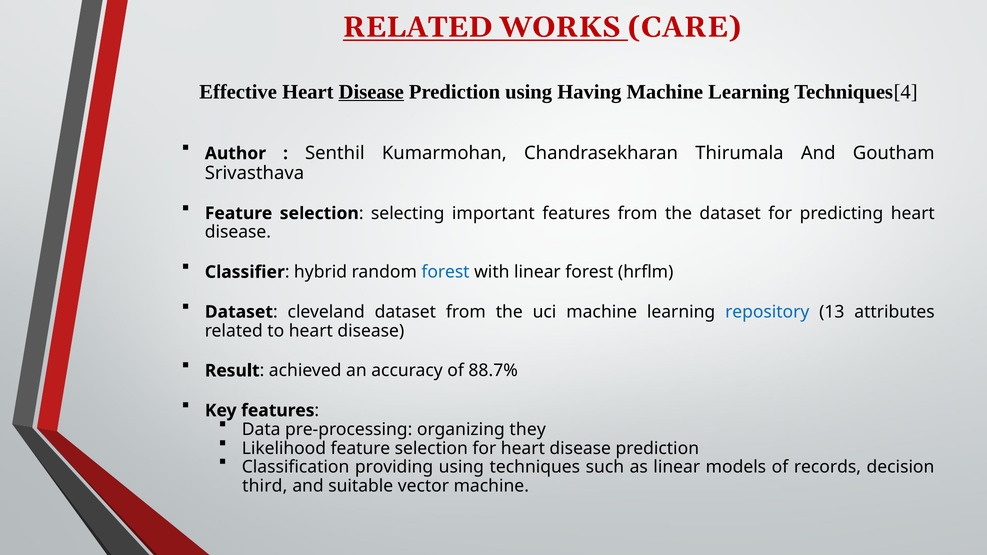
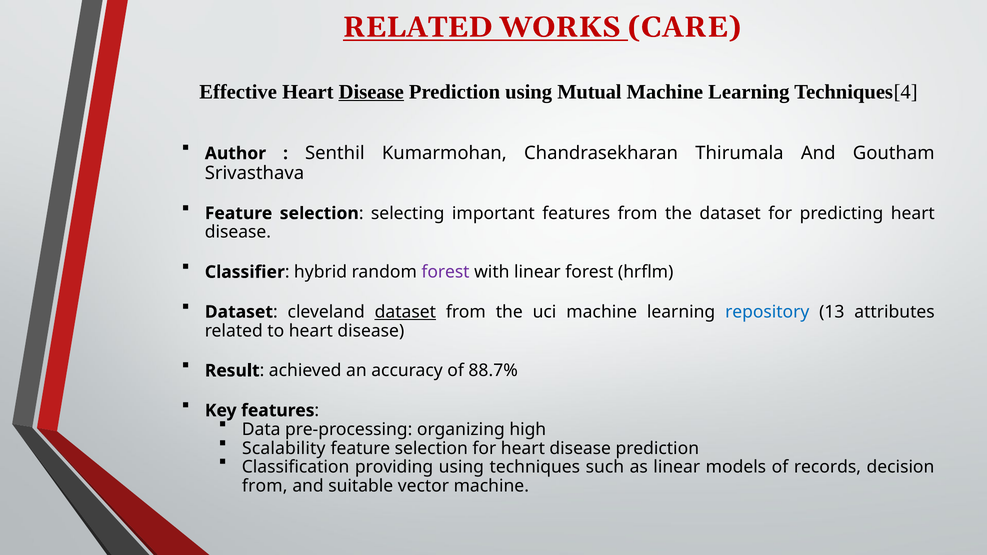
Having: Having -> Mutual (589, 92)
forest colour: blue -> purple (446, 272)
dataset underline: none -> present (405, 312)
they: they -> high (528, 430)
Likelihood: Likelihood -> Scalability (284, 448)
third: third -> from (265, 486)
